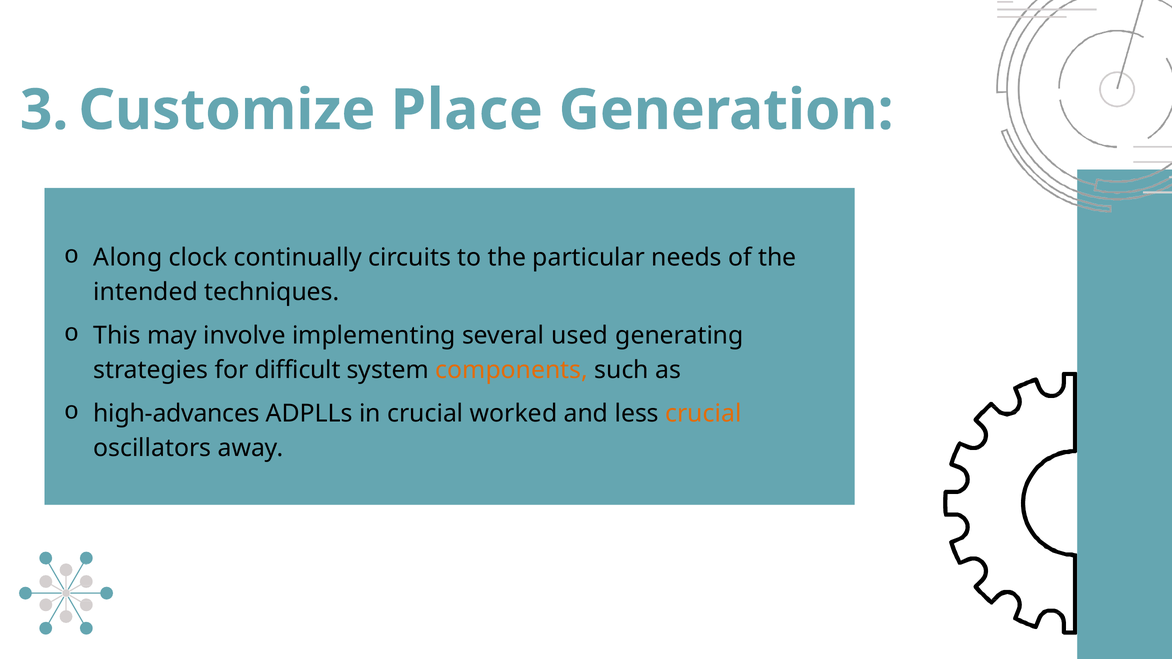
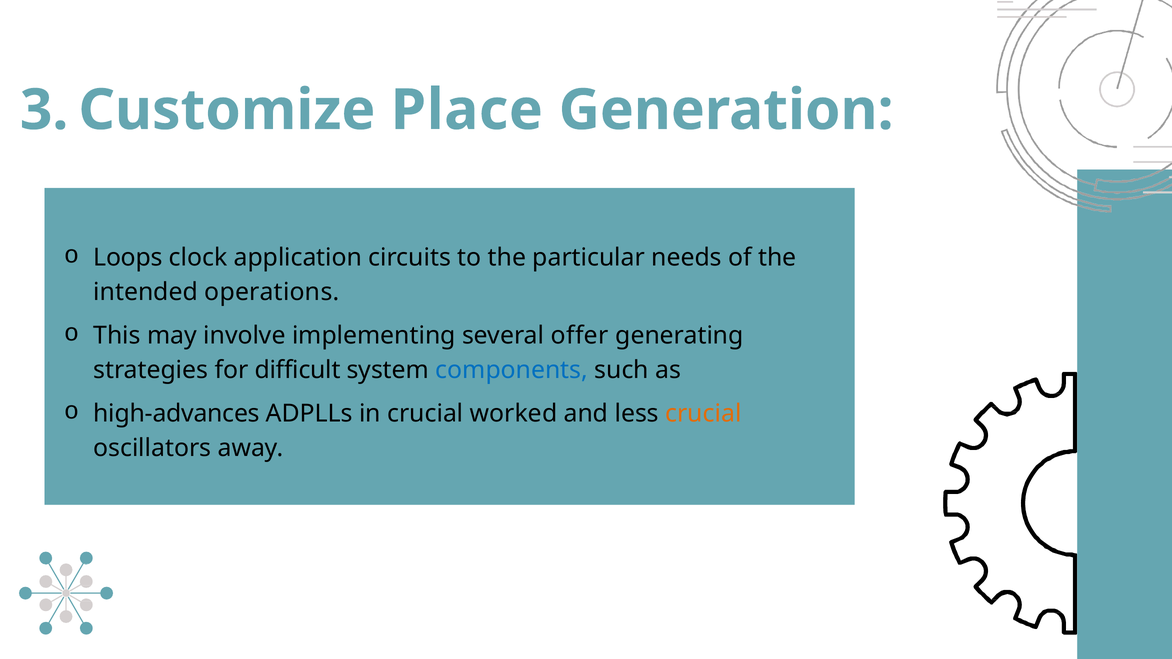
Along: Along -> Loops (128, 258)
continually: continually -> application (298, 258)
techniques: techniques -> operations (272, 292)
used: used -> offer (580, 336)
components colour: orange -> blue (512, 370)
